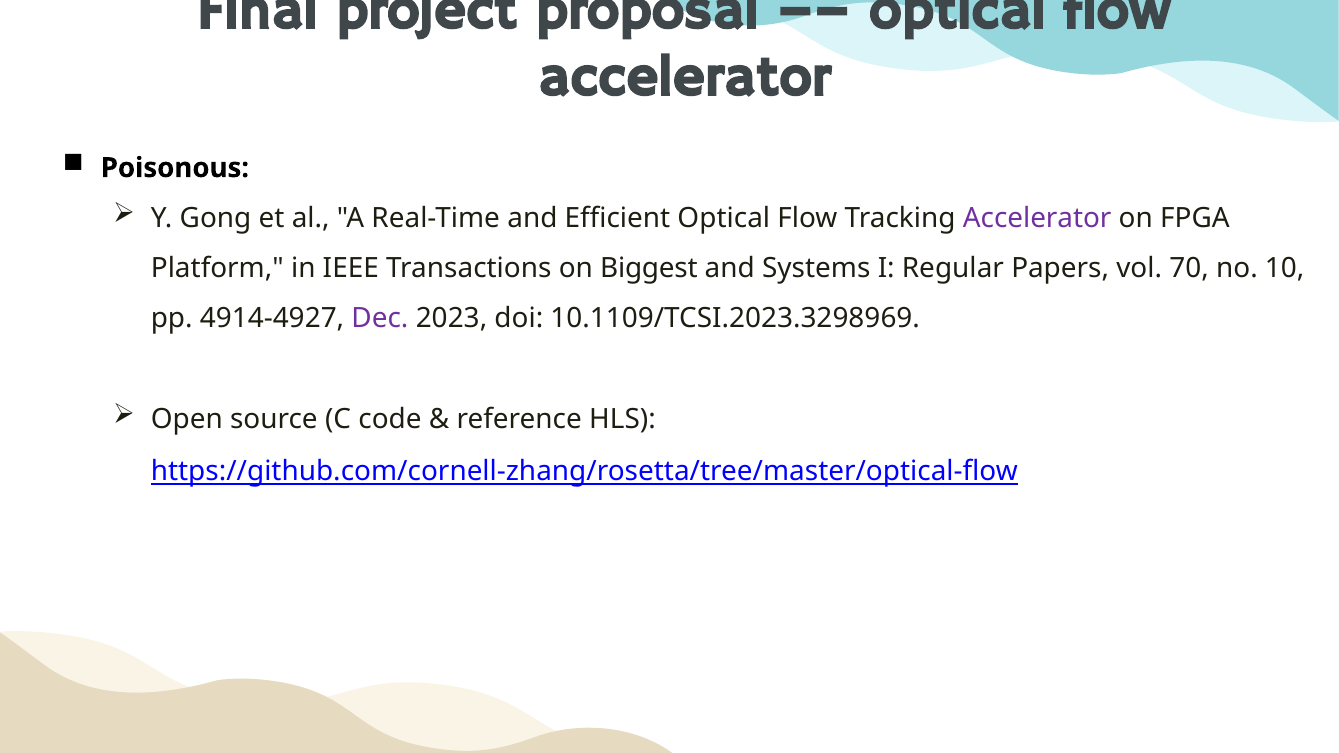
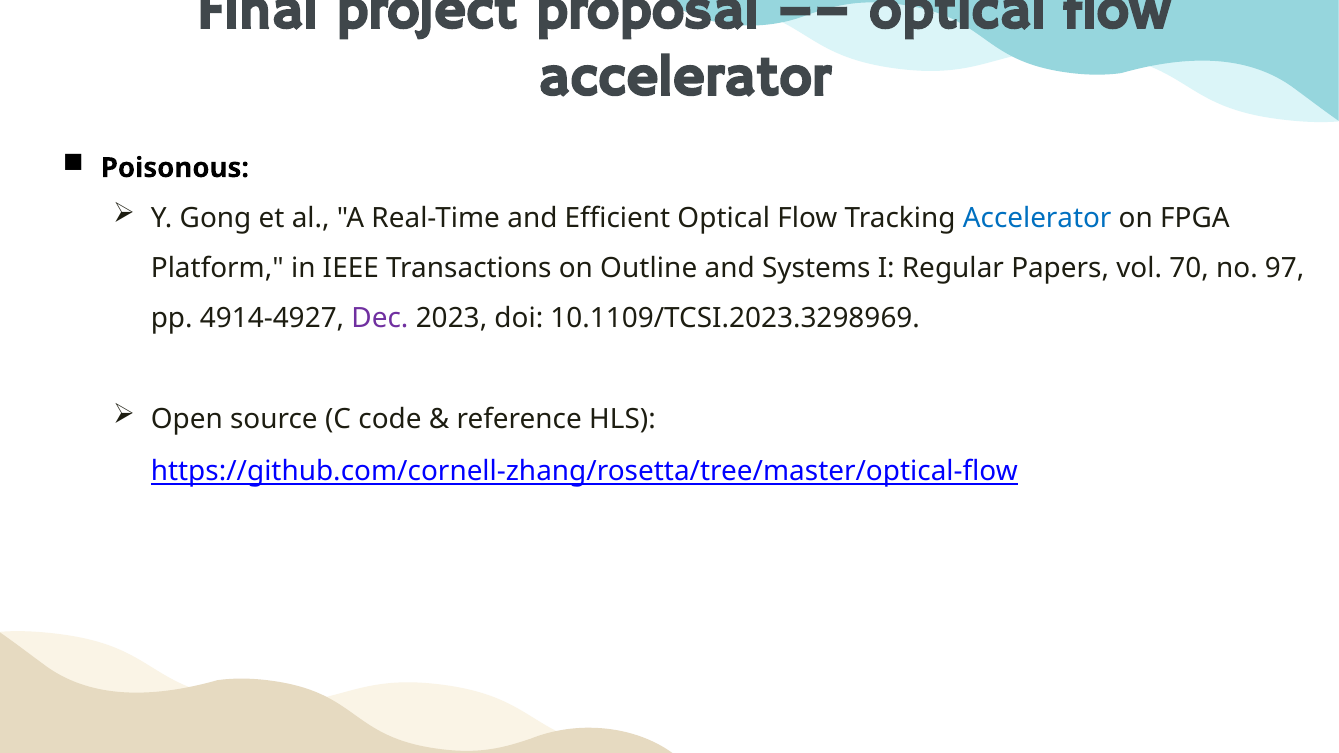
Accelerator colour: purple -> blue (1037, 218)
Biggest: Biggest -> Outline (649, 268)
10: 10 -> 97 (1285, 268)
